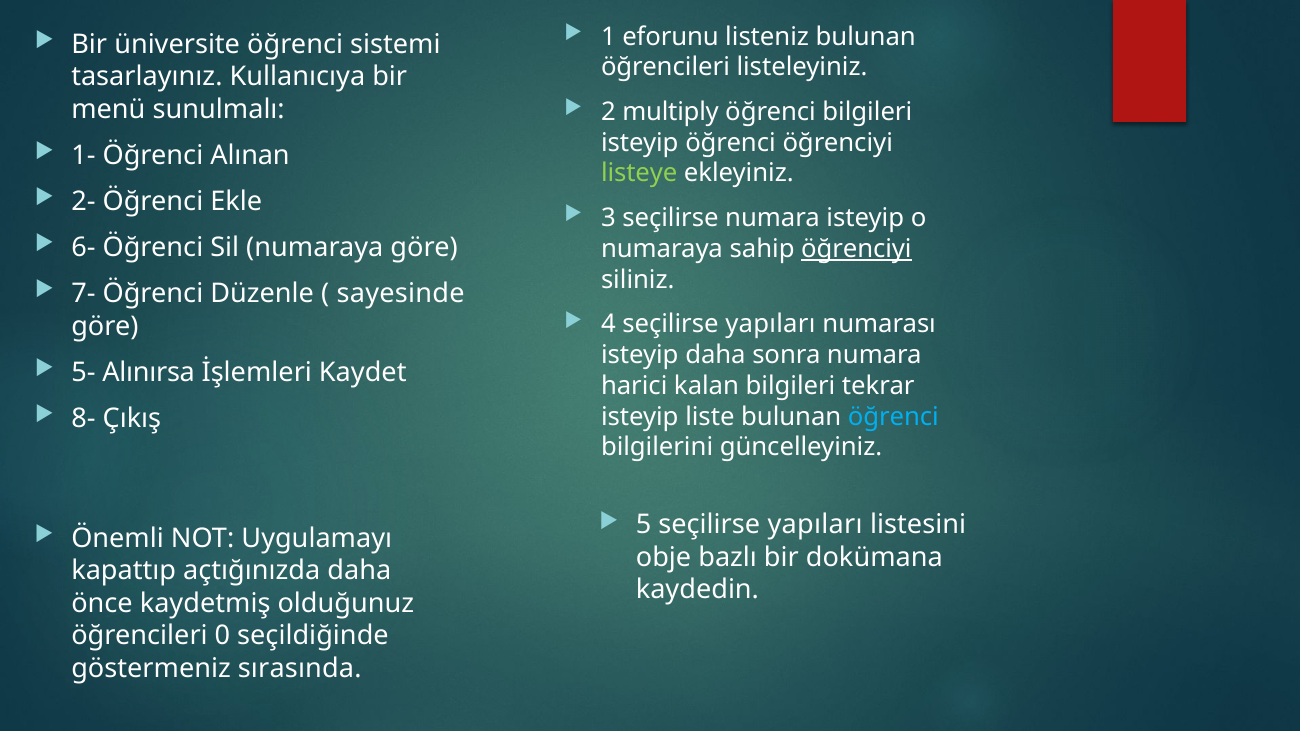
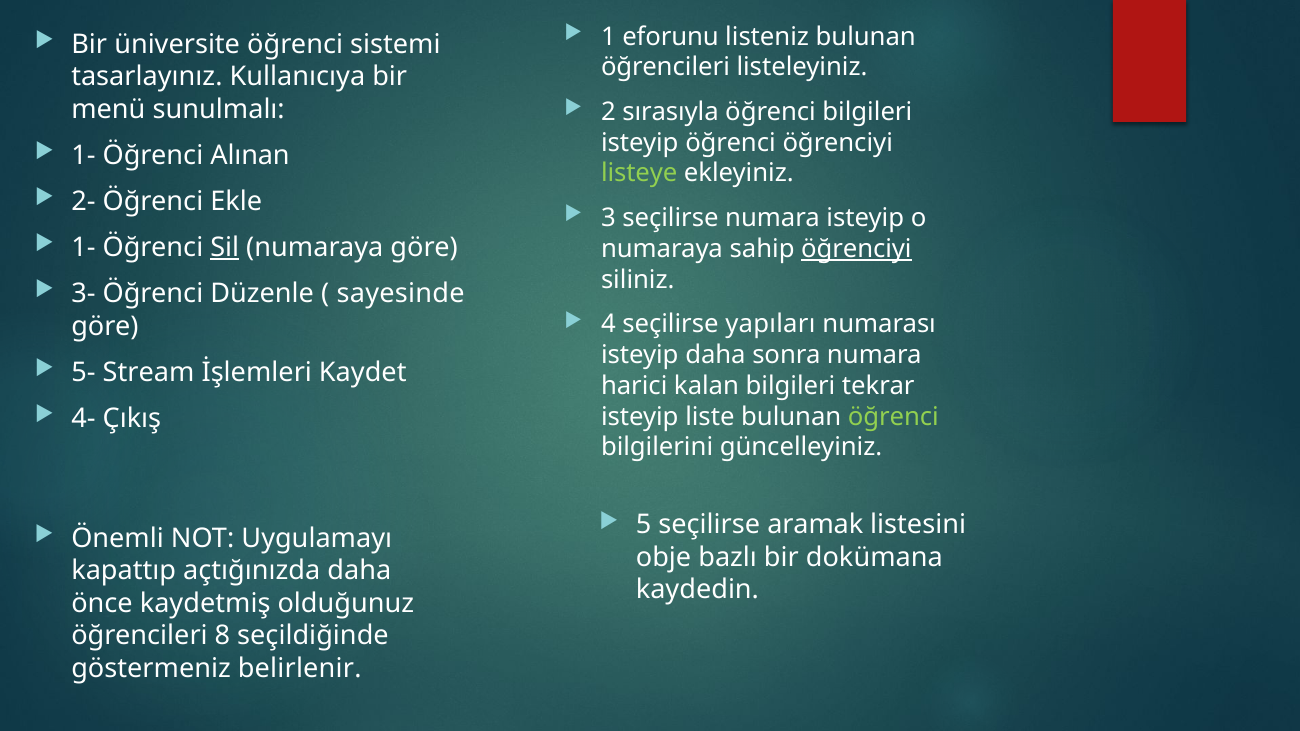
multiply: multiply -> sırasıyla (671, 112)
6-: 6- -> 1- (83, 248)
Sil underline: none -> present (225, 248)
7-: 7- -> 3- (83, 294)
Alınırsa: Alınırsa -> Stream (149, 372)
8-: 8- -> 4- (83, 418)
öğrenci colour: light blue -> light green (893, 417)
5 seçilirse yapıları: yapıları -> aramak (815, 525)
0: 0 -> 8 (222, 636)
sırasında: sırasında -> belirlenir (300, 668)
